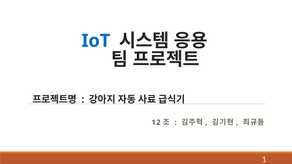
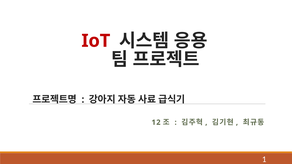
IoT colour: blue -> red (96, 41)
